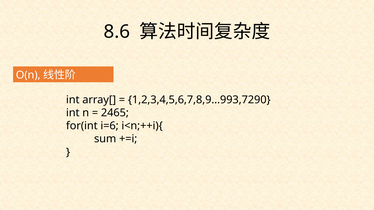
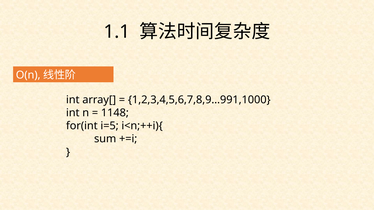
8.6: 8.6 -> 1.1 (117, 32)
1,2,3,4,5,6,7,8,9…993,7290: 1,2,3,4,5,6,7,8,9…993,7290 -> 1,2,3,4,5,6,7,8,9…991,1000 (199, 100)
2465: 2465 -> 1148 (115, 113)
i=6: i=6 -> i=5 (110, 126)
